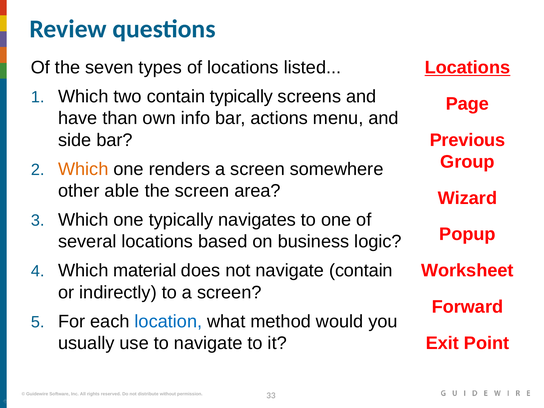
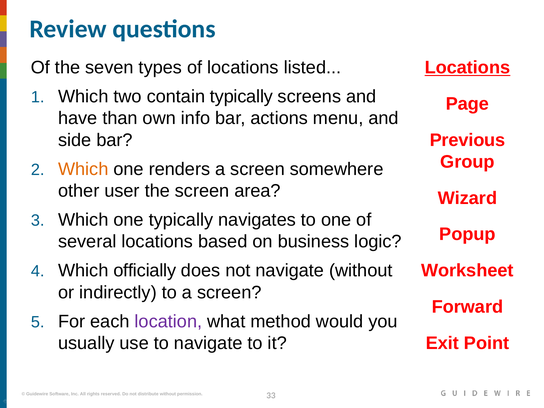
able: able -> user (122, 191)
material: material -> officially (145, 271)
navigate contain: contain -> without (361, 271)
location colour: blue -> purple (168, 321)
